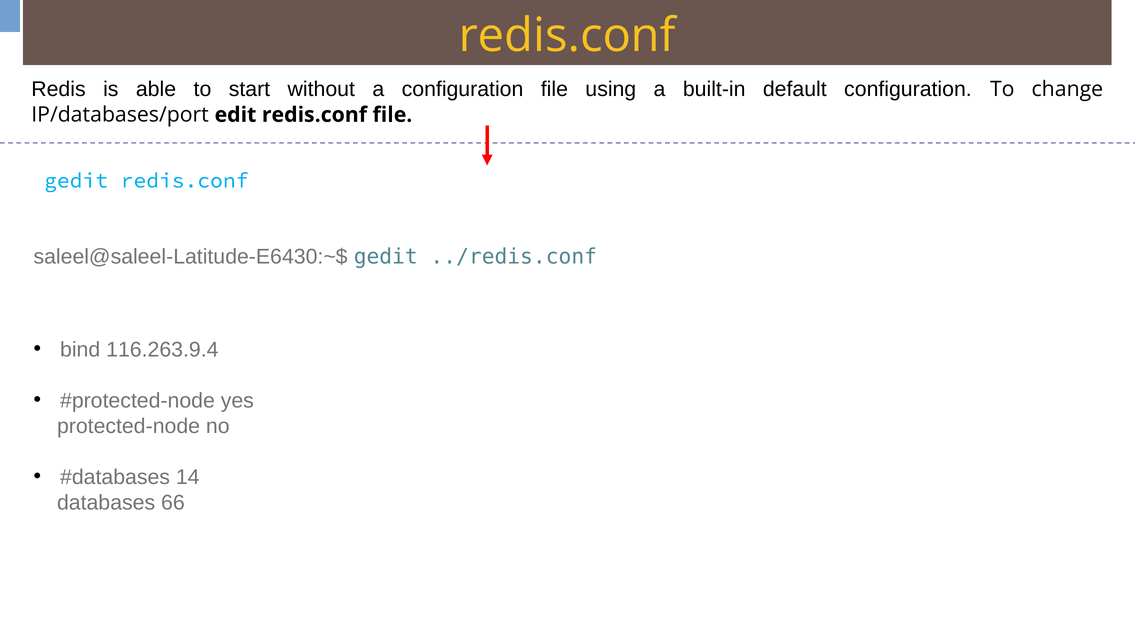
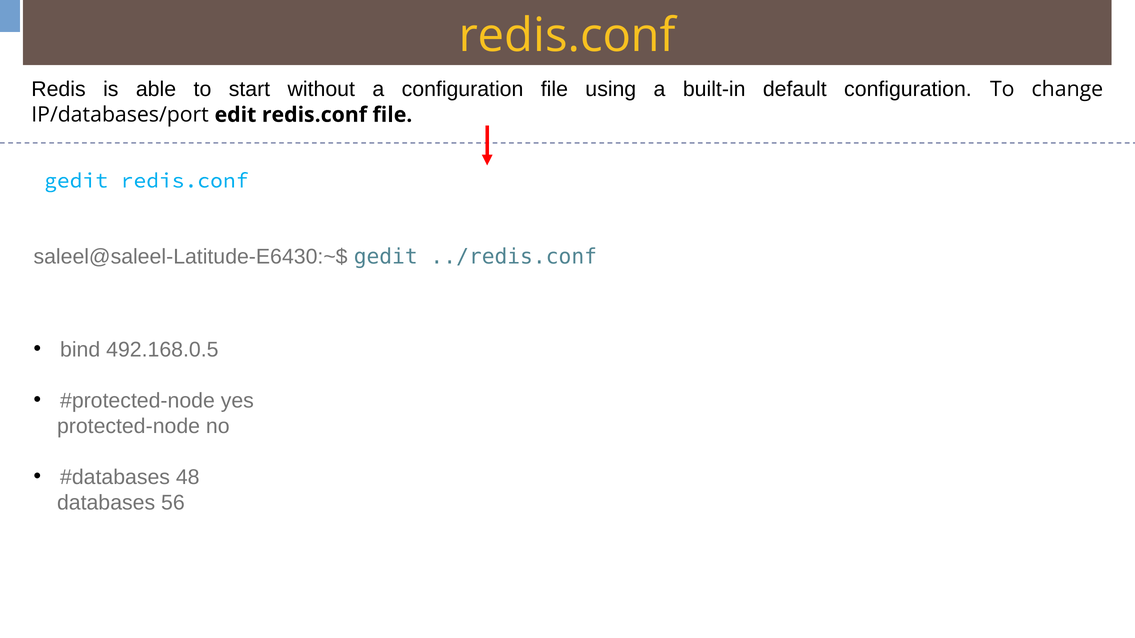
116.263.9.4: 116.263.9.4 -> 492.168.0.5 (162, 350)
14: 14 -> 48 (188, 477)
66: 66 -> 56 (173, 503)
